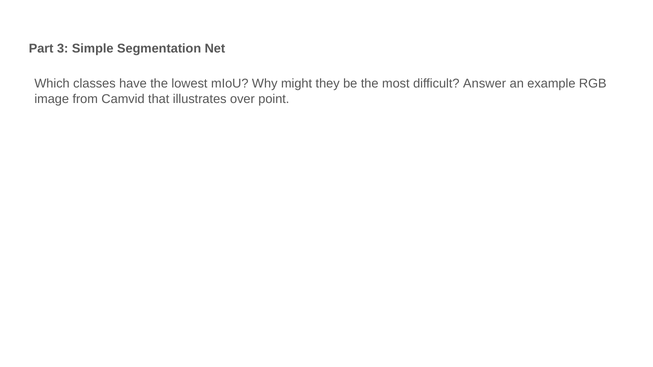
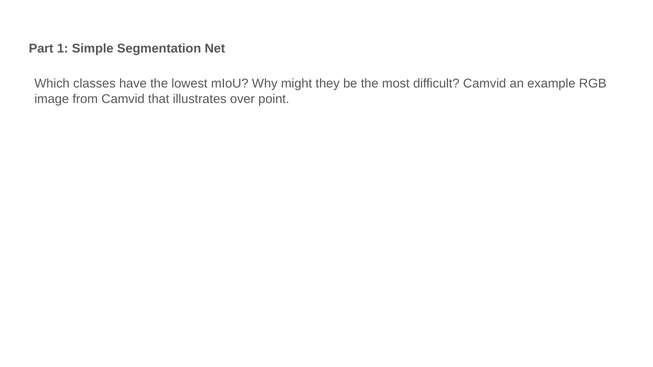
3: 3 -> 1 (63, 49)
difficult Answer: Answer -> Camvid (485, 84)
